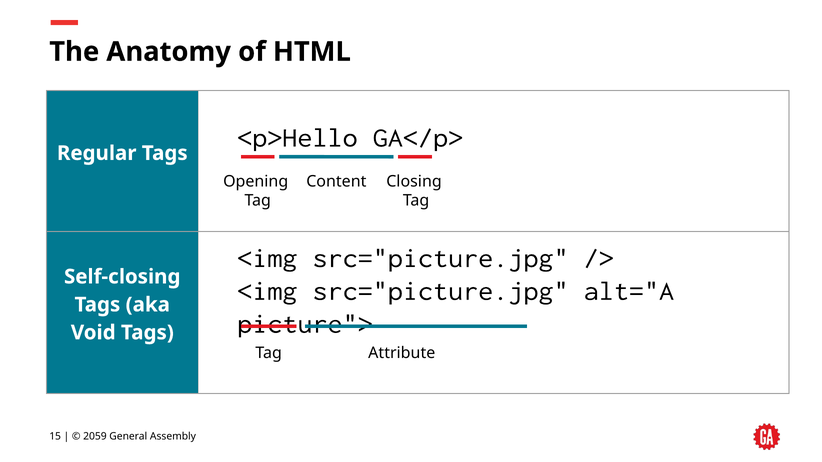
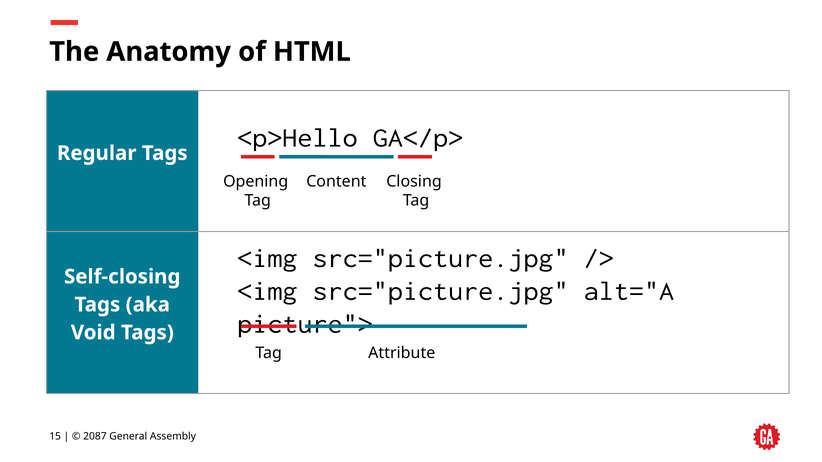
2059: 2059 -> 2087 (95, 437)
